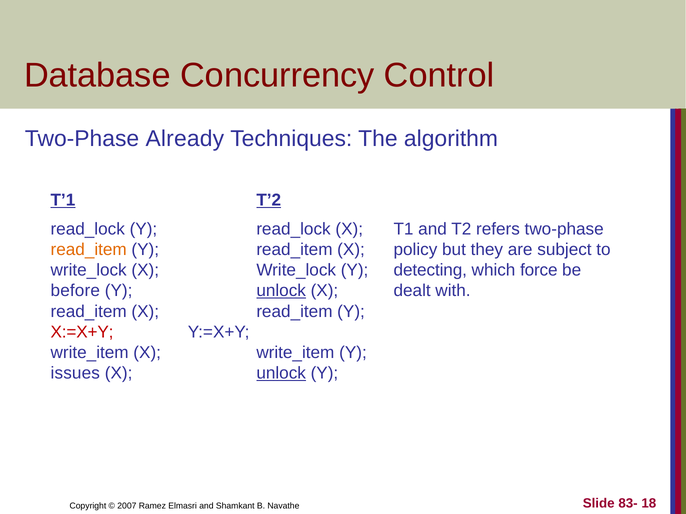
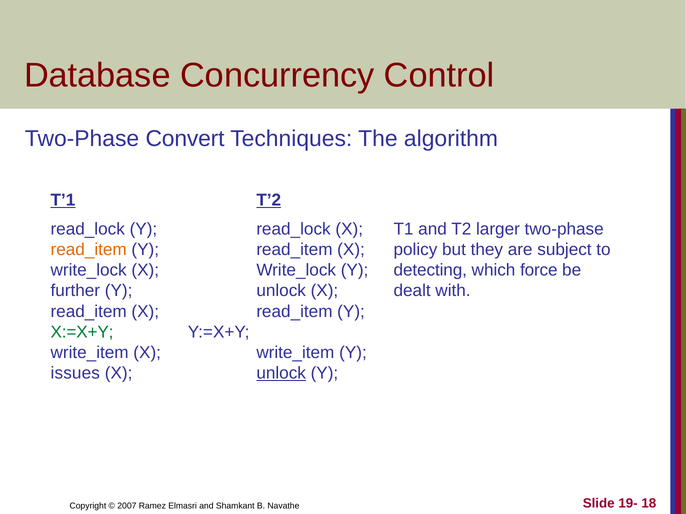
Already: Already -> Convert (185, 139)
refers: refers -> larger (498, 229)
before: before -> further (75, 291)
unlock underline: present -> none (281, 291)
X:=X+Y colour: red -> green (82, 332)
83-: 83- -> 19- (628, 504)
